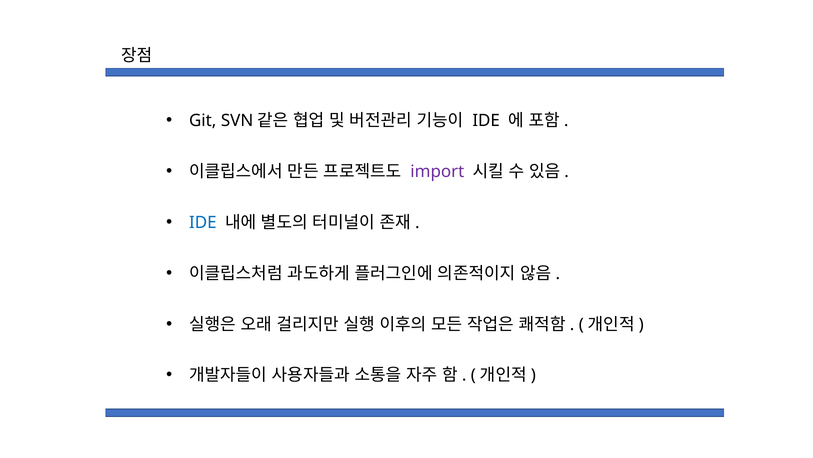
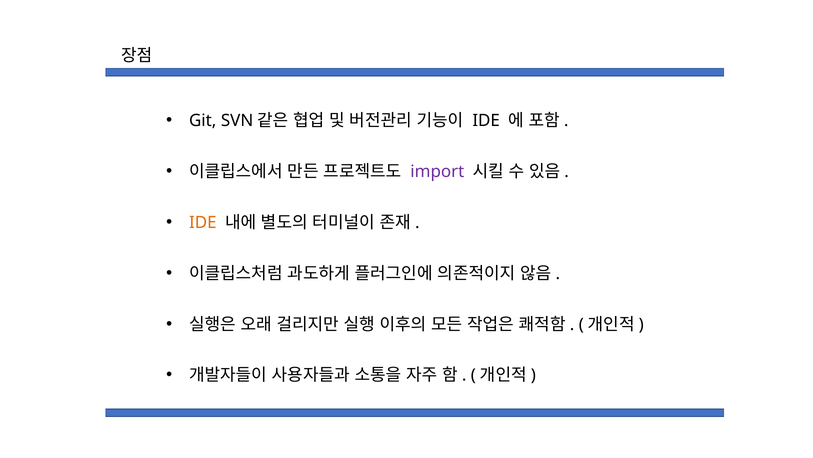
IDE colour: blue -> orange (203, 222)
